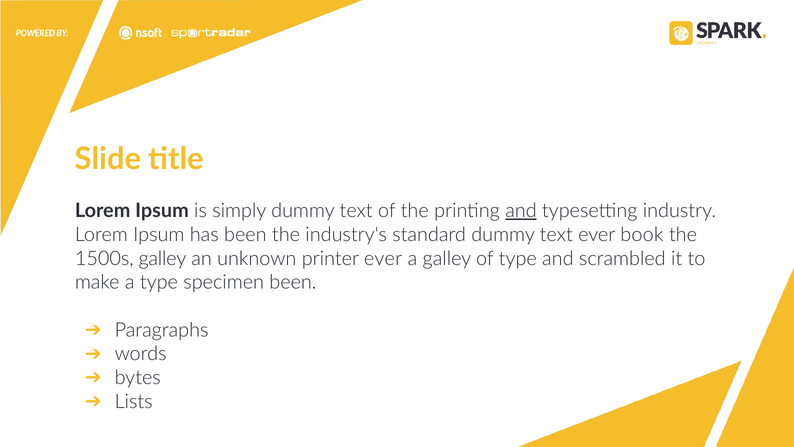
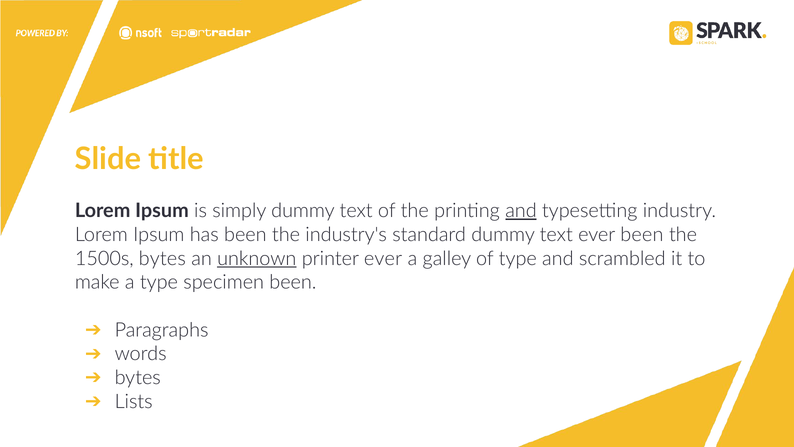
ever book: book -> been (642, 234)
1500s galley: galley -> bytes (162, 258)
unknown underline: none -> present (257, 258)
